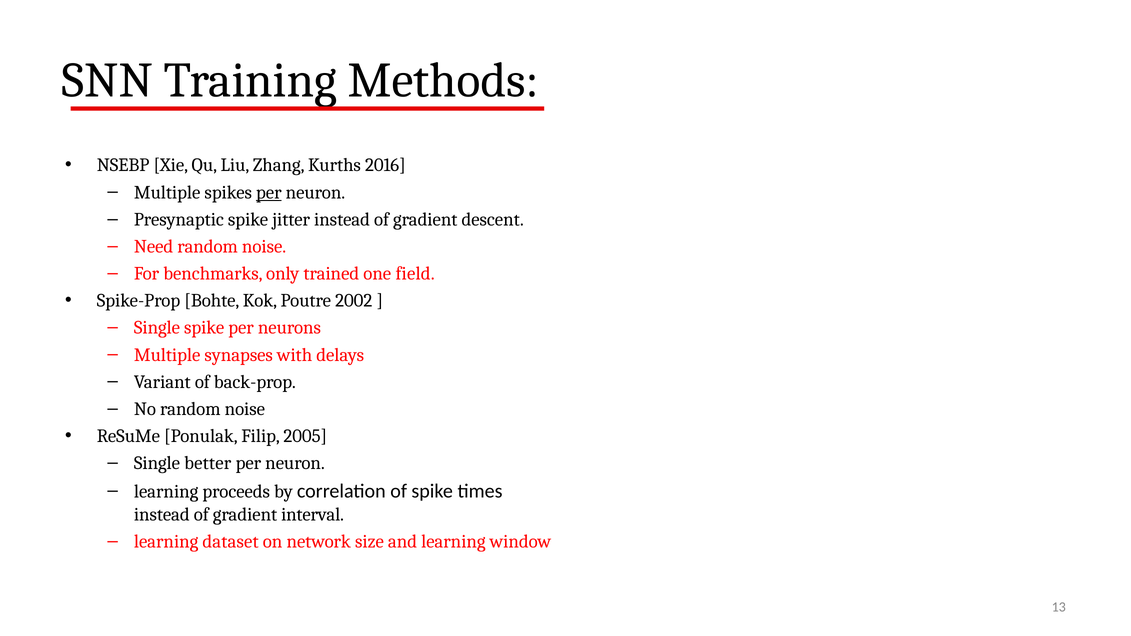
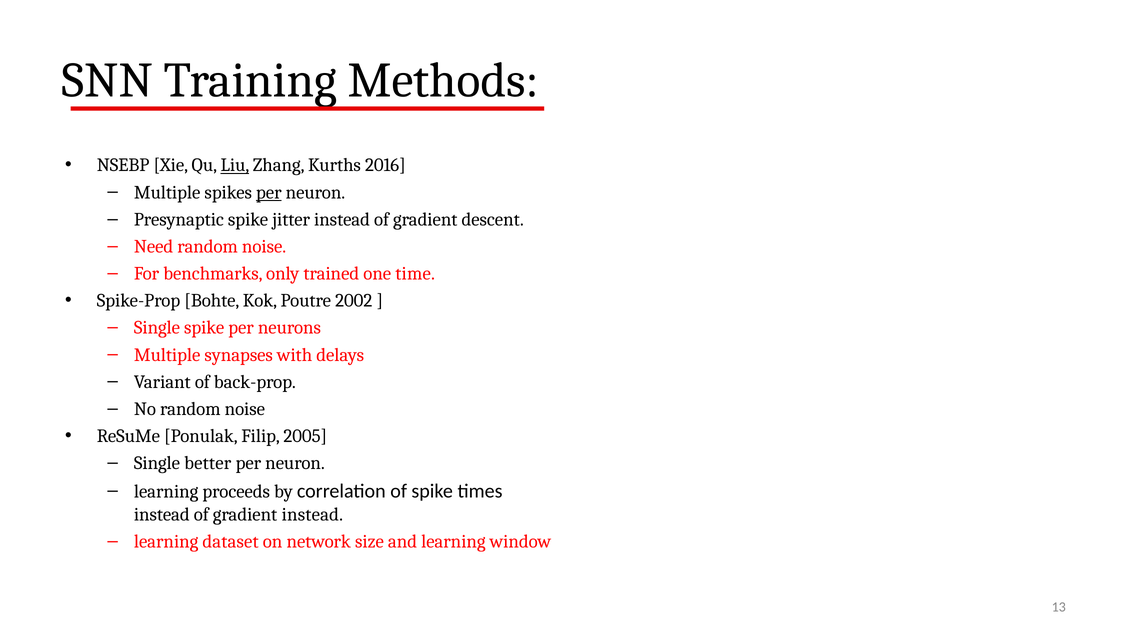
Liu underline: none -> present (235, 165)
field: field -> time (415, 274)
gradient interval: interval -> instead (312, 515)
